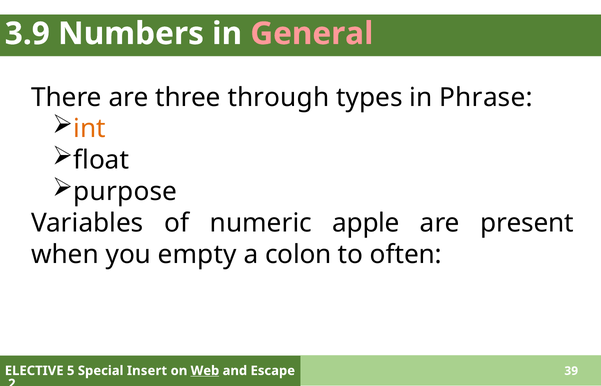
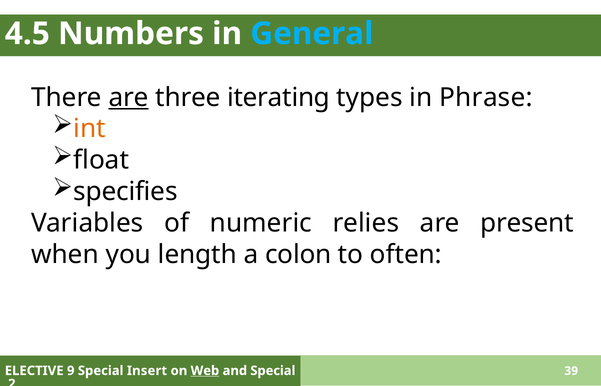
3.9: 3.9 -> 4.5 (27, 34)
General colour: pink -> light blue (312, 34)
are underline: none -> present (129, 97)
through: through -> iterating (279, 97)
purpose: purpose -> specifies (125, 192)
apple: apple -> relies (366, 223)
empty: empty -> length (197, 255)
5: 5 -> 9 (71, 371)
and Escape: Escape -> Special (273, 371)
